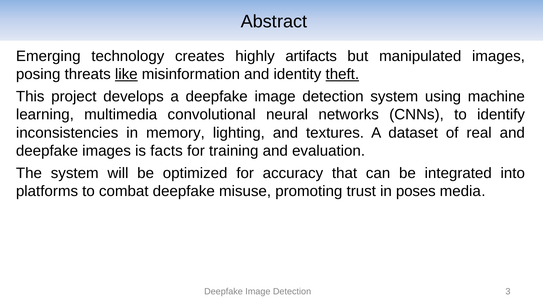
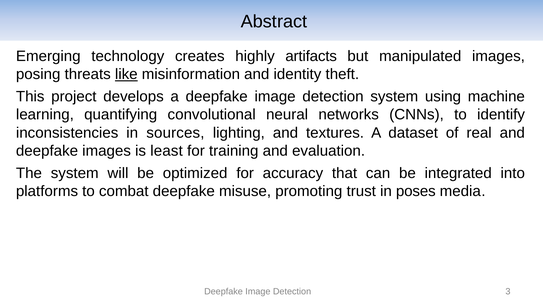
theft underline: present -> none (342, 74)
multimedia: multimedia -> quantifying (121, 115)
memory: memory -> sources (175, 133)
facts: facts -> least (167, 151)
